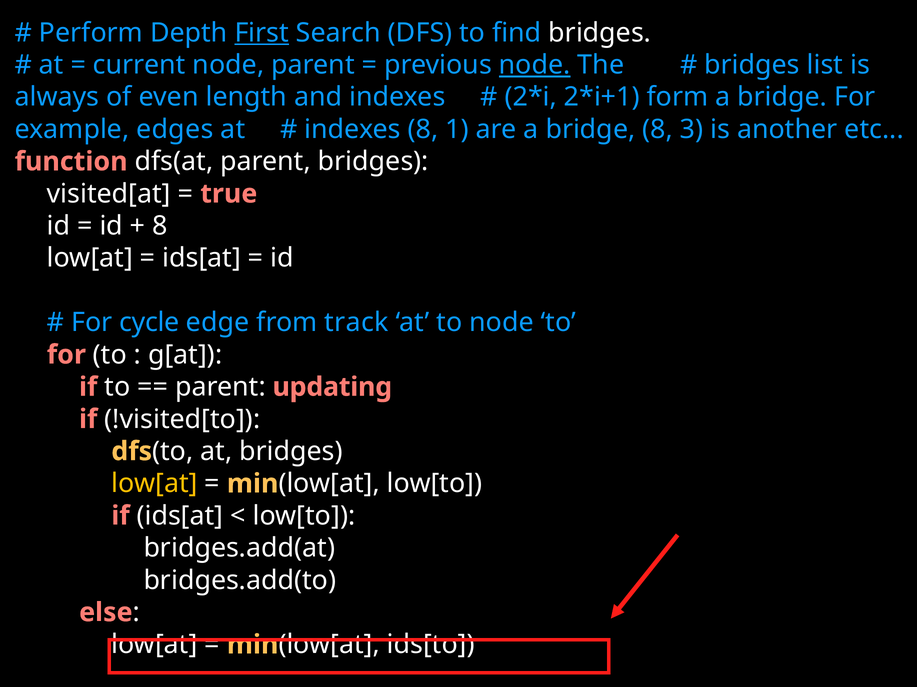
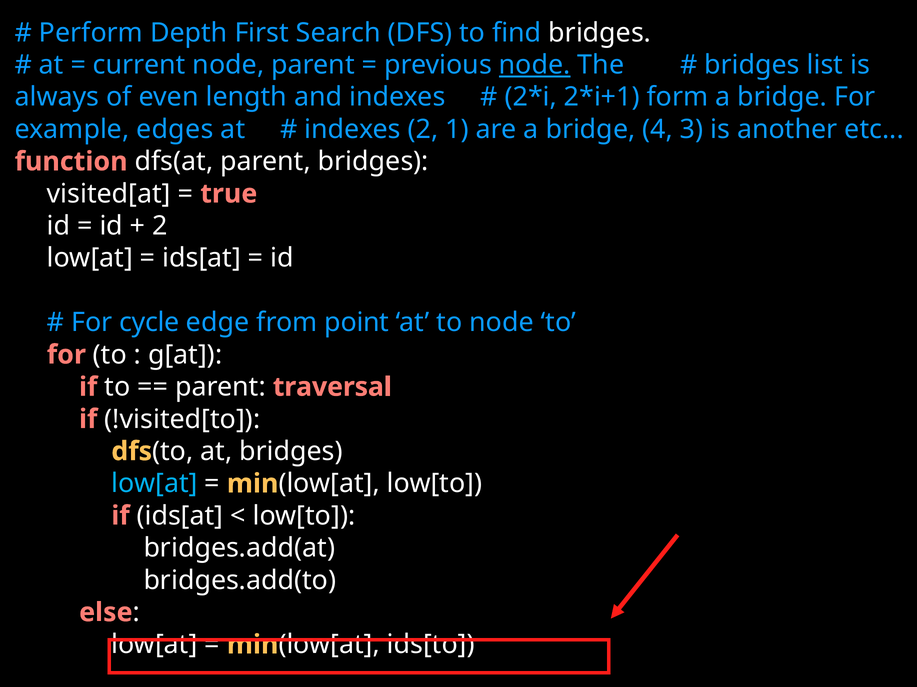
First underline: present -> none (262, 33)
indexes 8: 8 -> 2 (423, 129)
bridge 8: 8 -> 4 (658, 129)
8: 8 -> 2 (160, 226)
track: track -> point (357, 323)
updating: updating -> traversal (332, 387)
low[at colour: yellow -> light blue (154, 484)
